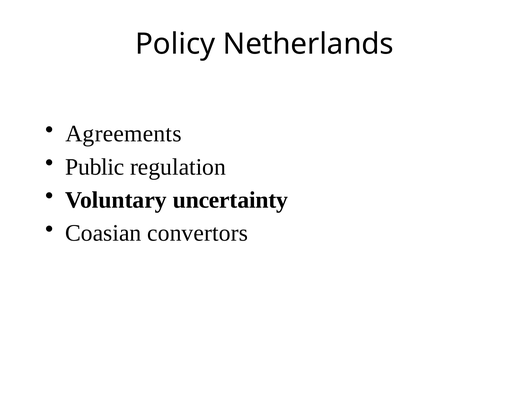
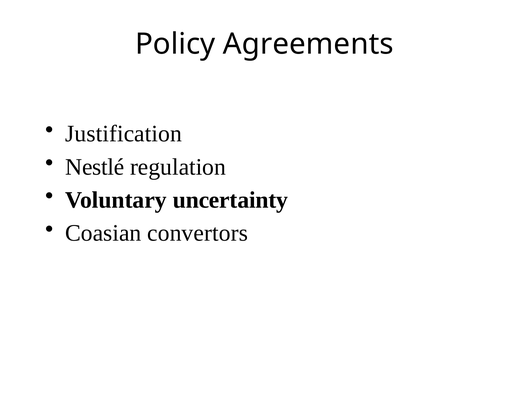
Netherlands: Netherlands -> Agreements (308, 44)
Agreements: Agreements -> Justification (124, 134)
Public: Public -> Nestlé (95, 167)
